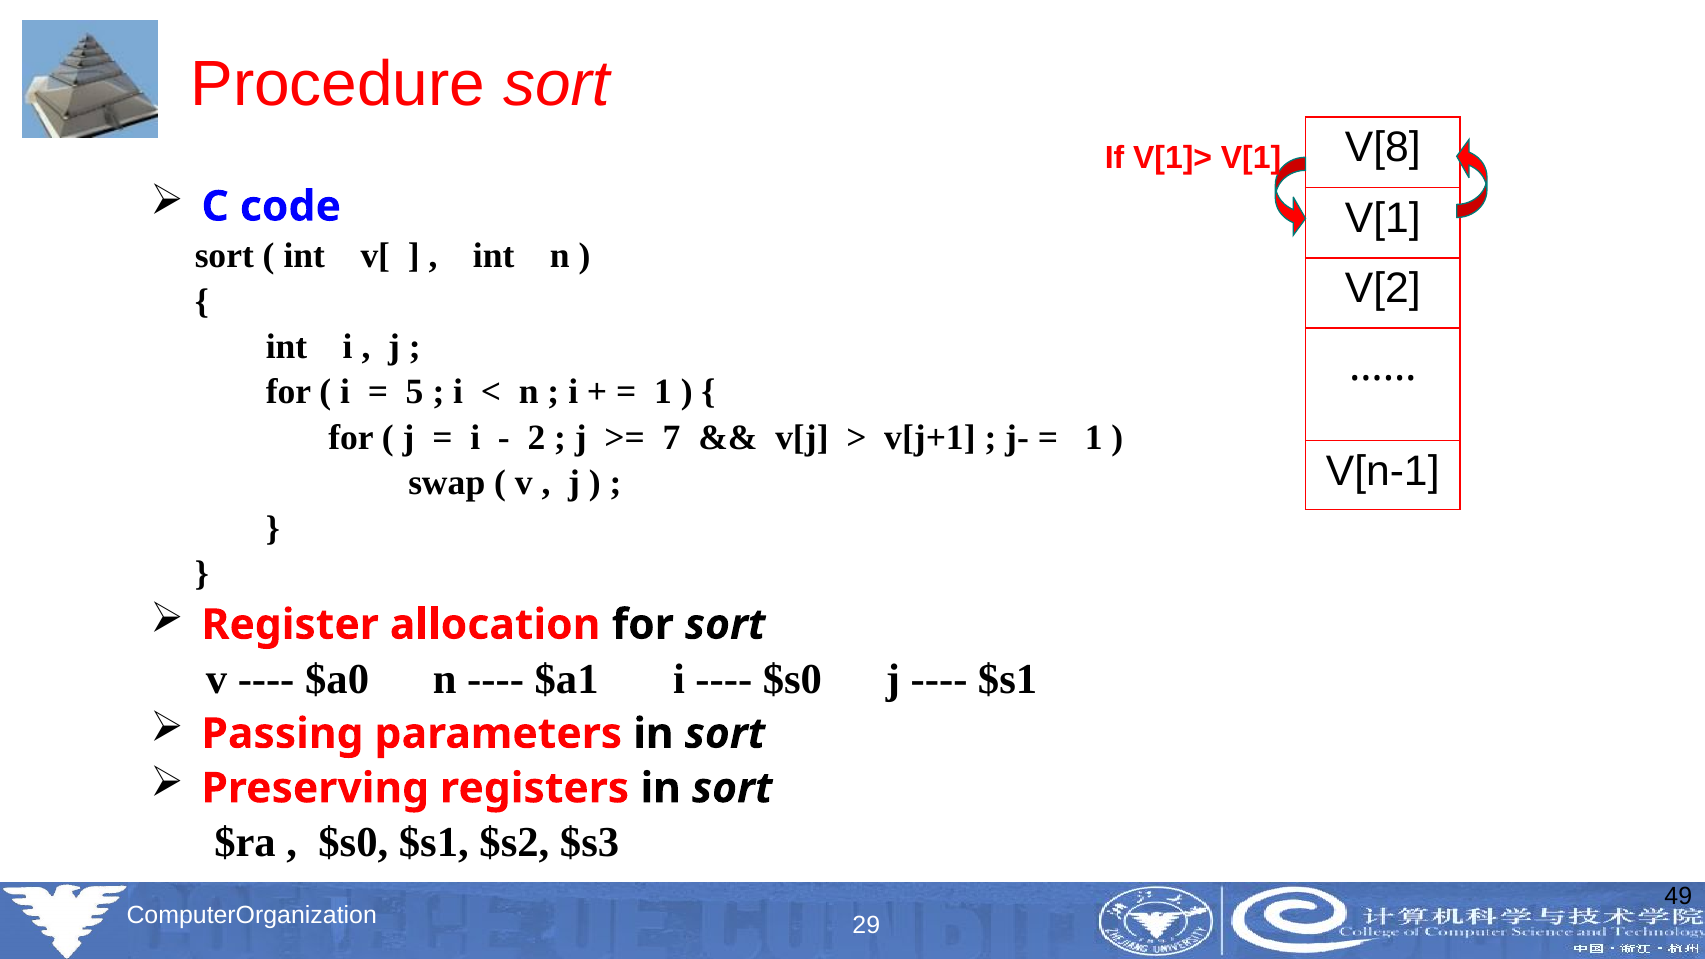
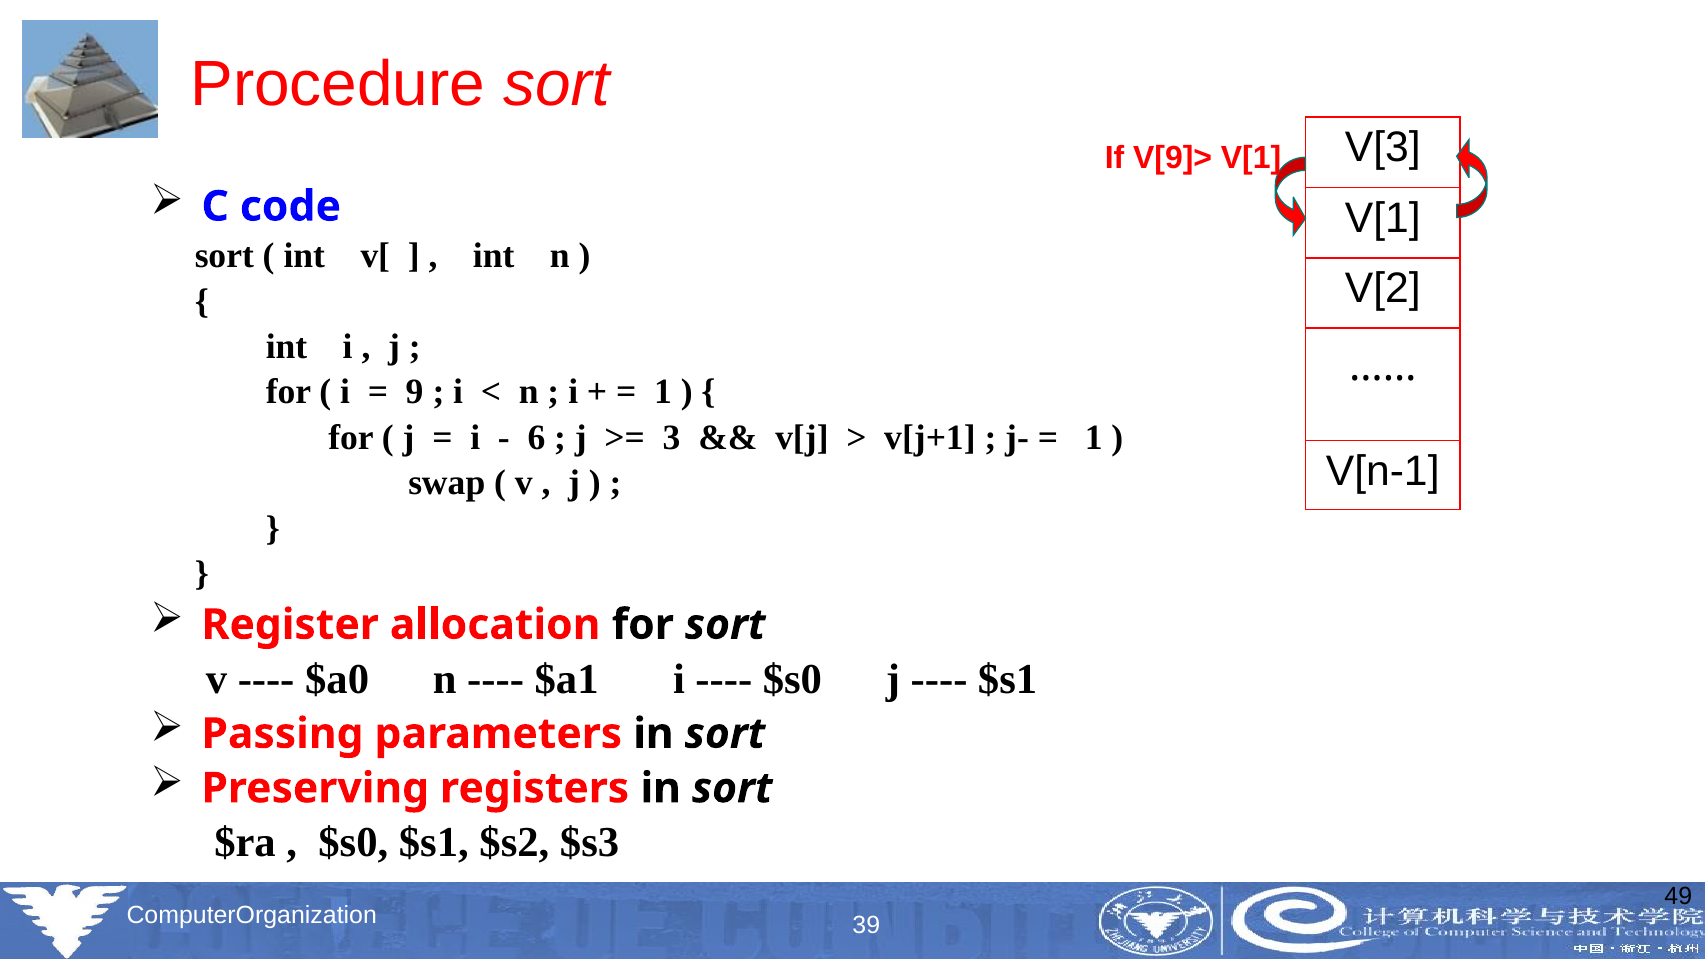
V[8: V[8 -> V[3 (1383, 148)
V[1]>: V[1]> -> V[9]> (1173, 158)
5: 5 -> 9 (415, 392)
2: 2 -> 6 (536, 438)
7: 7 -> 3 (672, 438)
29: 29 -> 39 (866, 925)
